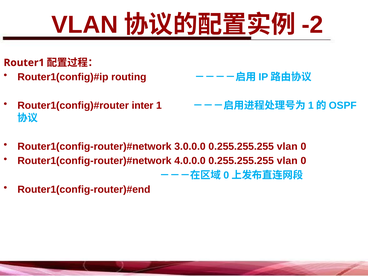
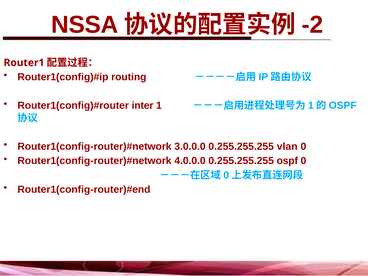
VLAN: VLAN -> NSSA (85, 25)
4.0.0.0 0.255.255.255 vlan: vlan -> ospf (287, 161)
